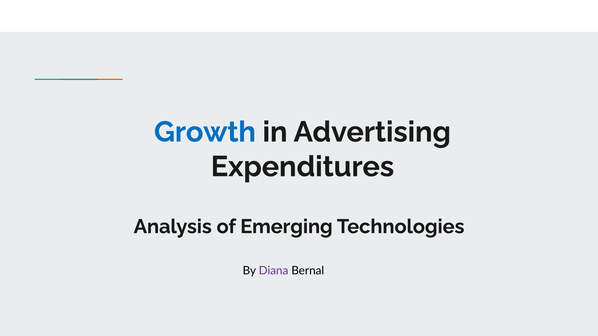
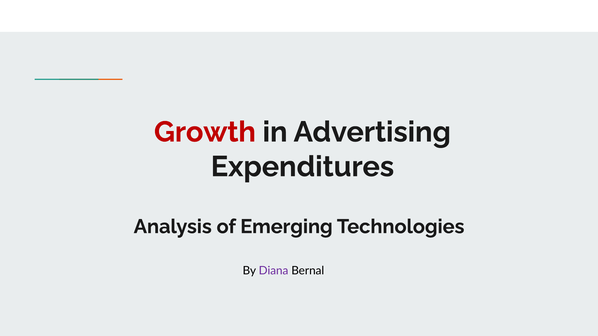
Growth colour: blue -> red (205, 132)
